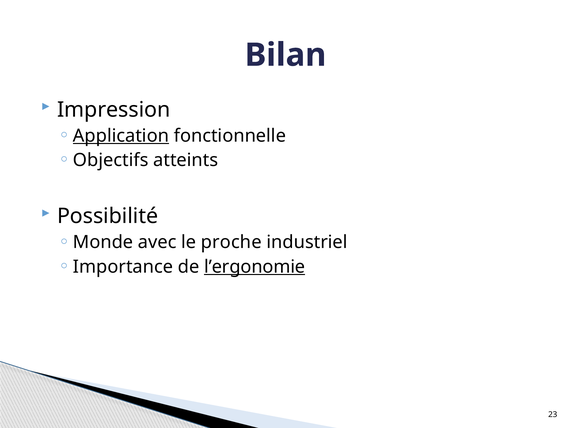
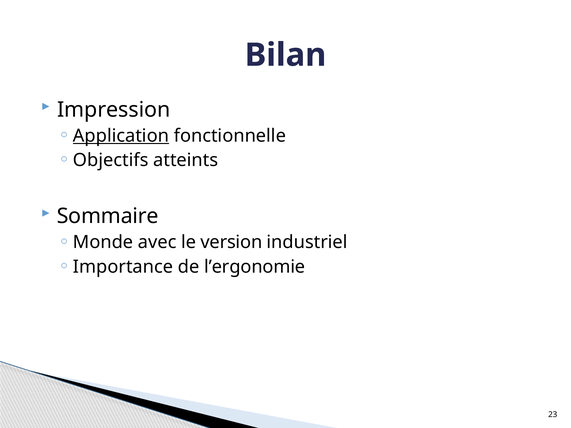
Possibilité: Possibilité -> Sommaire (108, 216)
proche: proche -> version (231, 242)
l’ergonomie underline: present -> none (255, 267)
